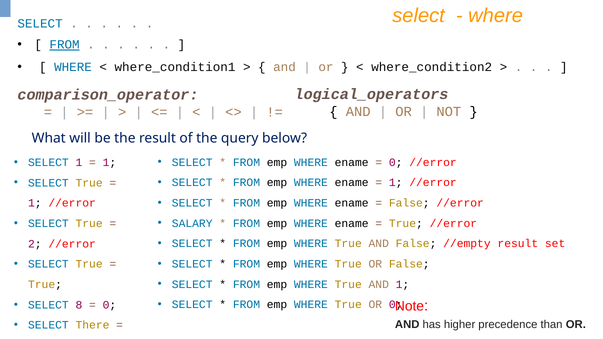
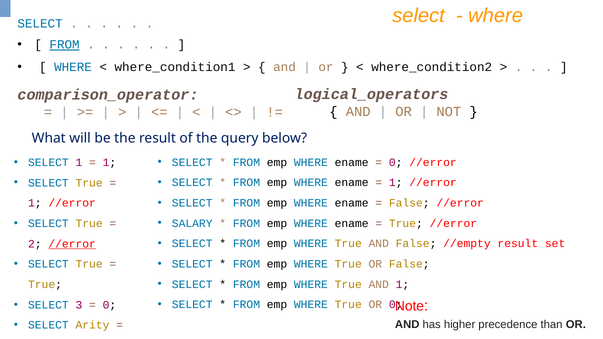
//error underline: none -> present (72, 244)
8: 8 -> 3 (79, 305)
There: There -> Arity (92, 325)
